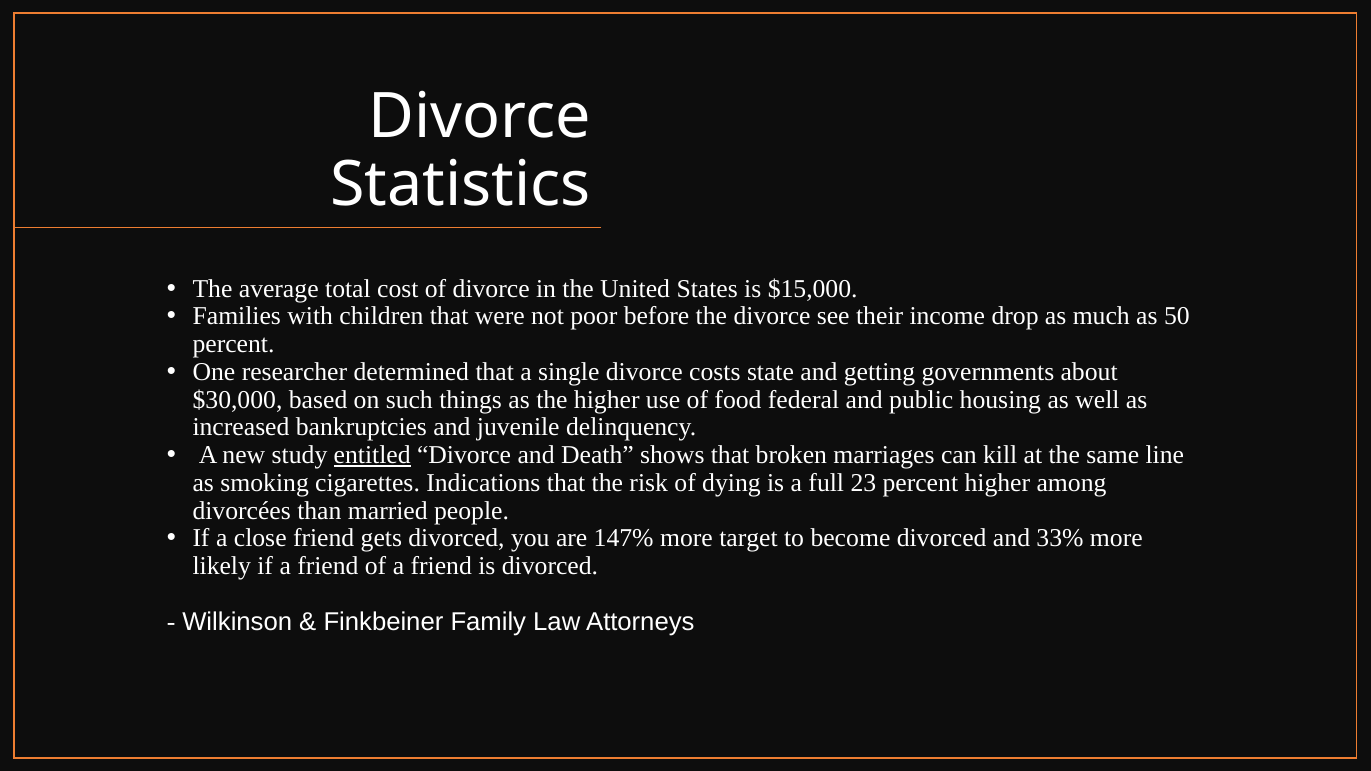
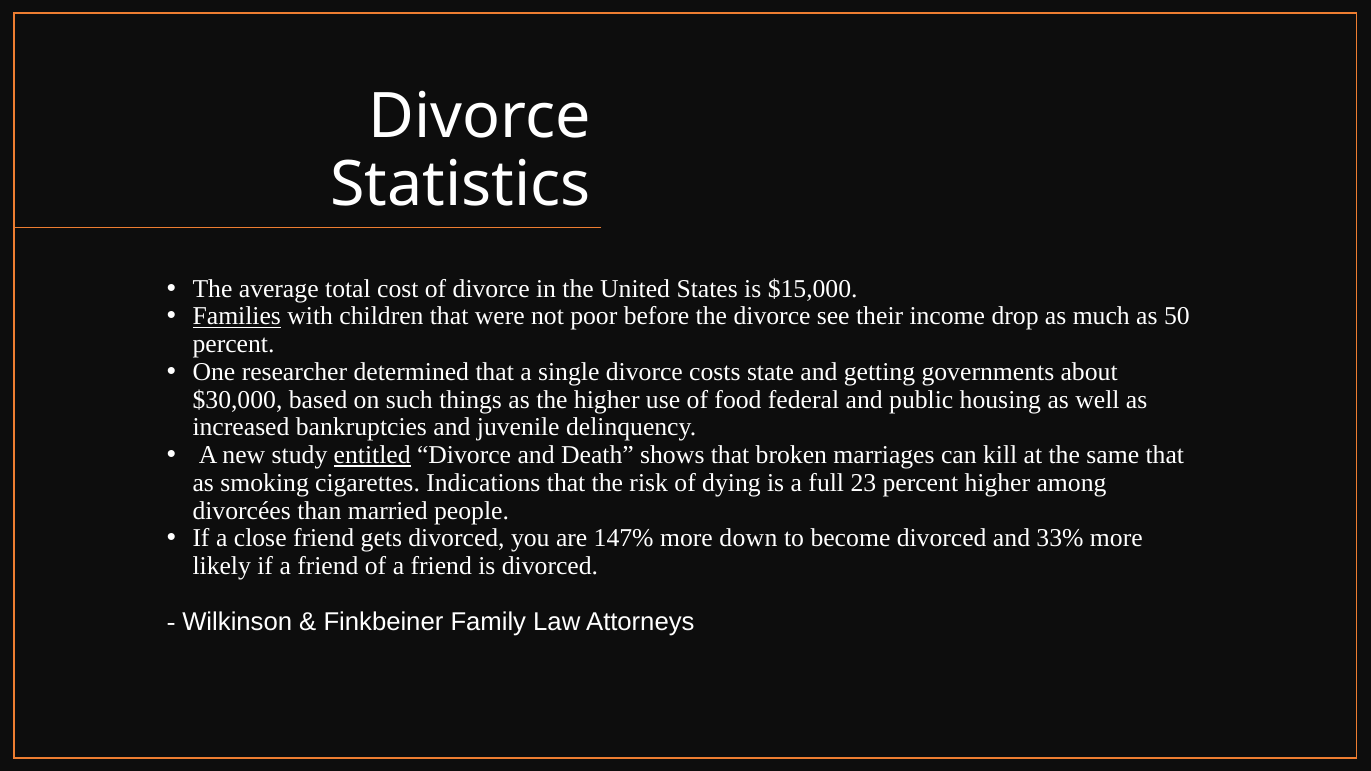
Families underline: none -> present (237, 316)
same line: line -> that (1165, 455)
target: target -> down (748, 539)
